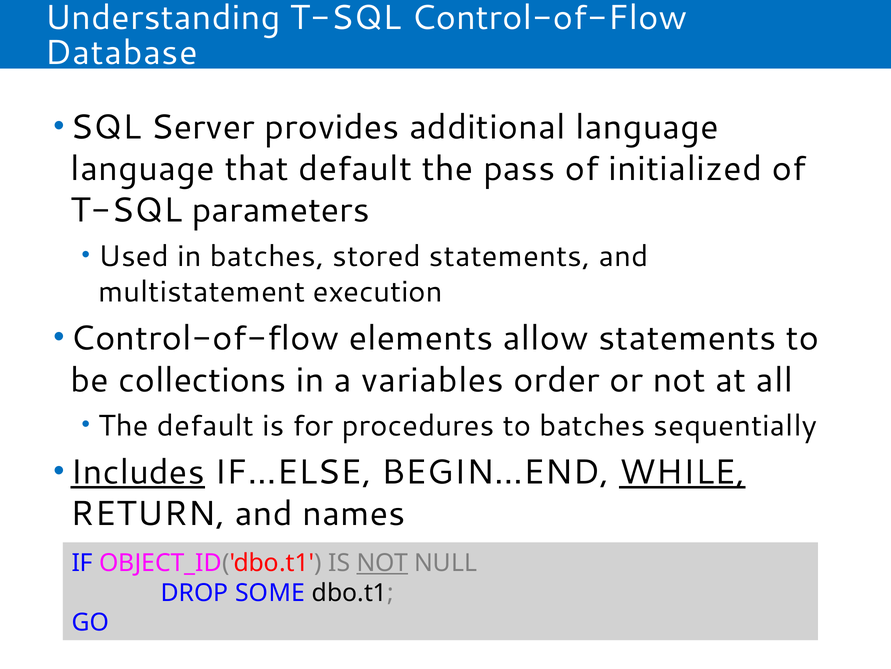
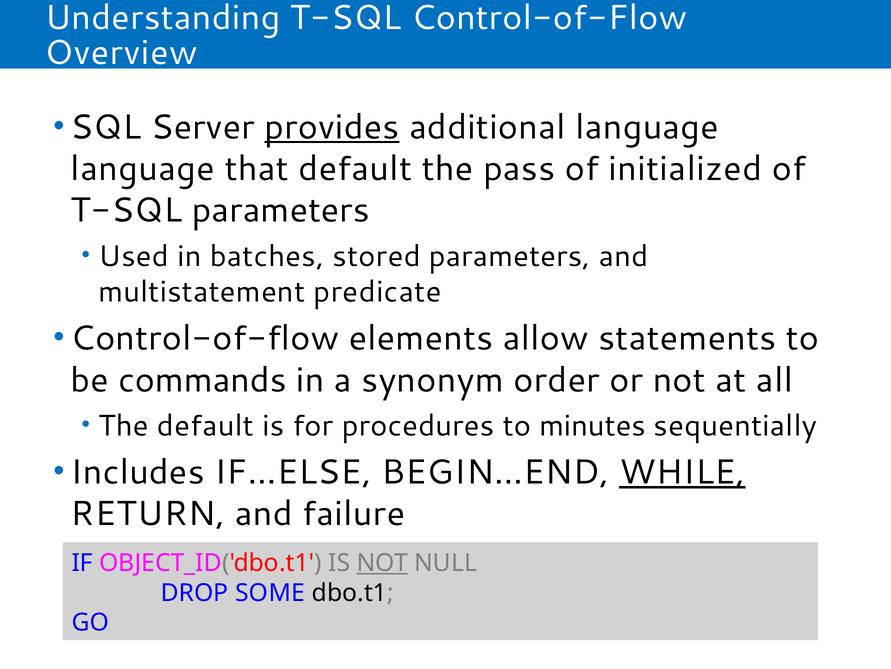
Database: Database -> Overview (121, 53)
provides underline: none -> present (332, 127)
stored statements: statements -> parameters (510, 256)
execution: execution -> predicate (377, 292)
collections: collections -> commands (203, 380)
variables: variables -> synonym (433, 380)
to batches: batches -> minutes (593, 425)
Includes underline: present -> none (138, 472)
names: names -> failure (354, 513)
